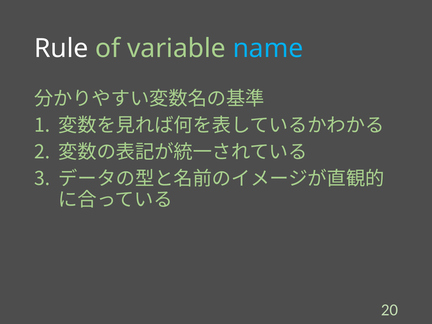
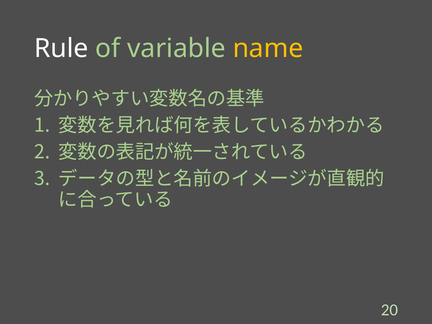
name colour: light blue -> yellow (268, 48)
